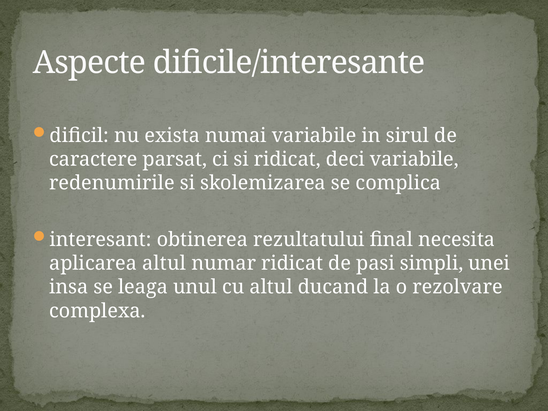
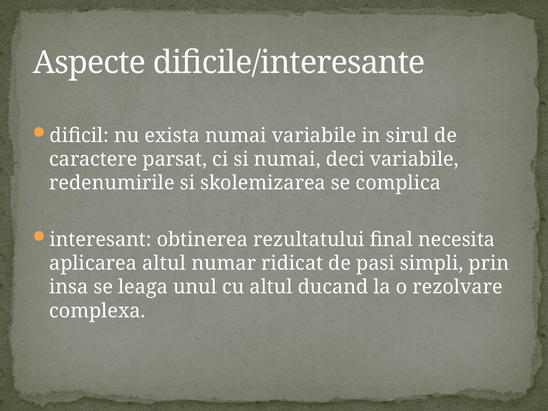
si ridicat: ridicat -> numai (287, 159)
unei: unei -> prin (489, 263)
